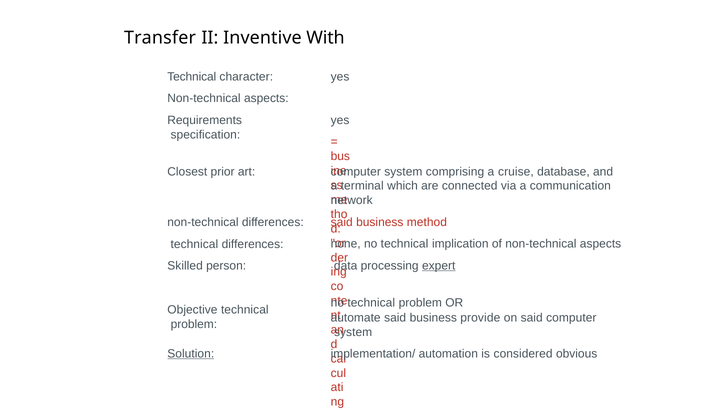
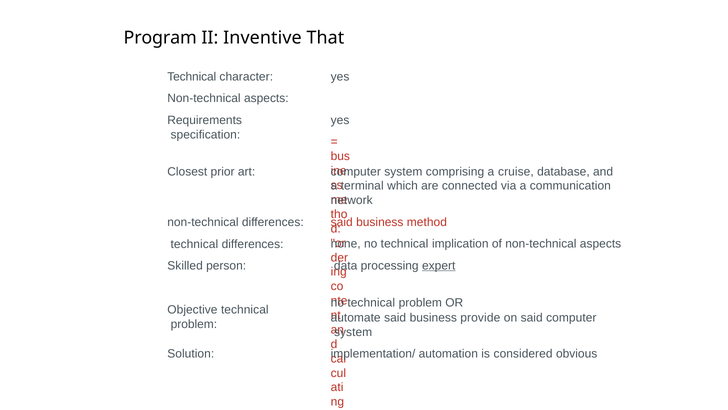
Transfer: Transfer -> Program (160, 38)
With: With -> That (325, 38)
Solution underline: present -> none (191, 353)
